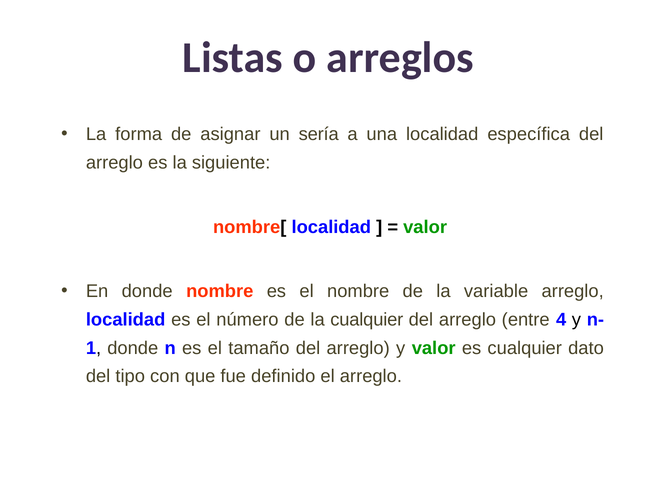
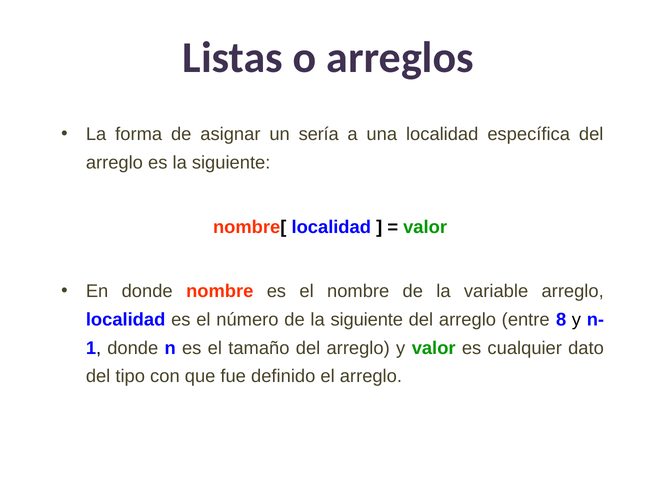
de la cualquier: cualquier -> siguiente (367, 320)
4: 4 -> 8 (561, 320)
